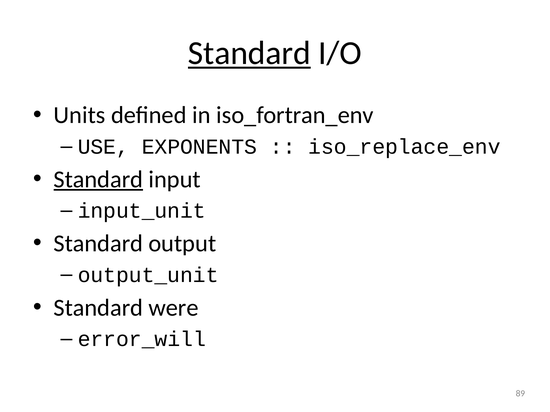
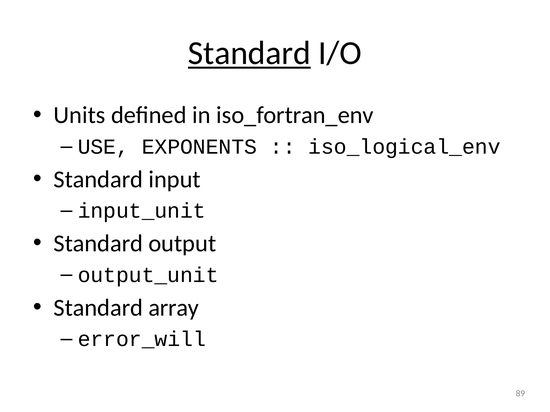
iso_replace_env: iso_replace_env -> iso_logical_env (404, 147)
Standard underline: present -> none (98, 180)
were: were -> array (174, 308)
